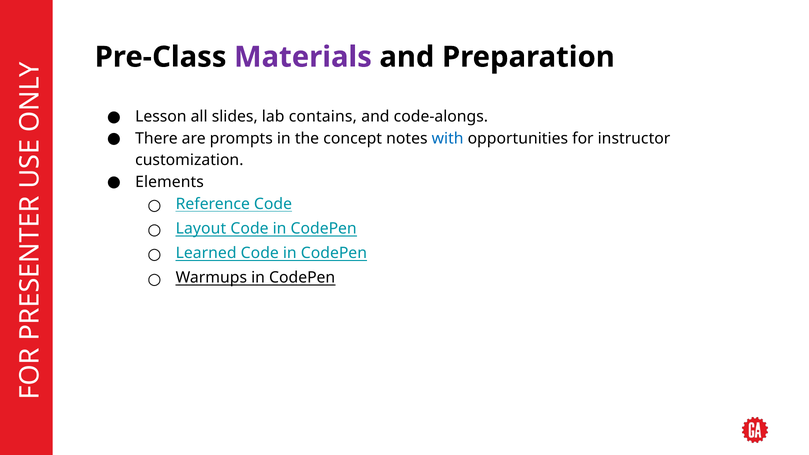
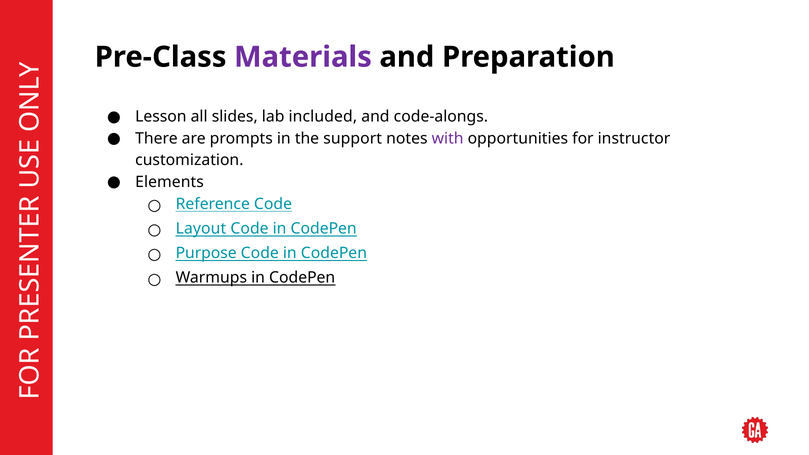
contains: contains -> included (323, 117)
concept: concept -> support (353, 139)
with colour: blue -> purple (448, 139)
Learned: Learned -> Purpose (206, 253)
